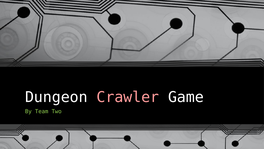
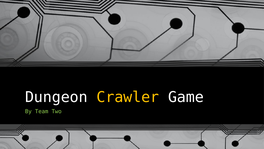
Crawler colour: pink -> yellow (128, 97)
